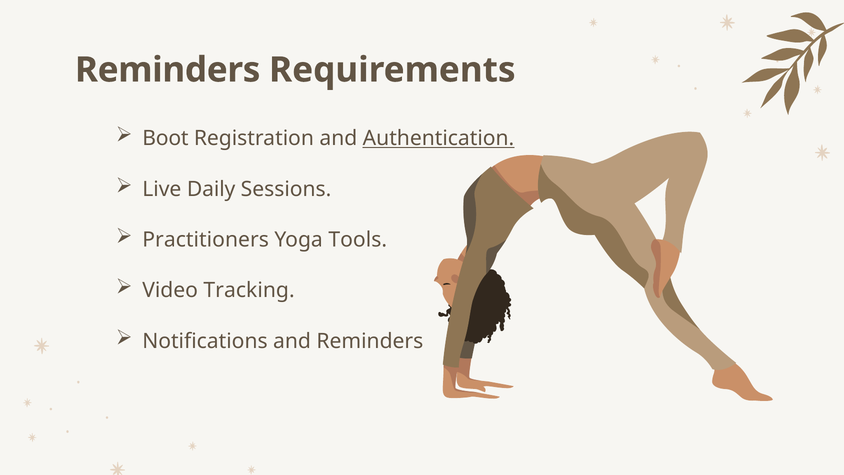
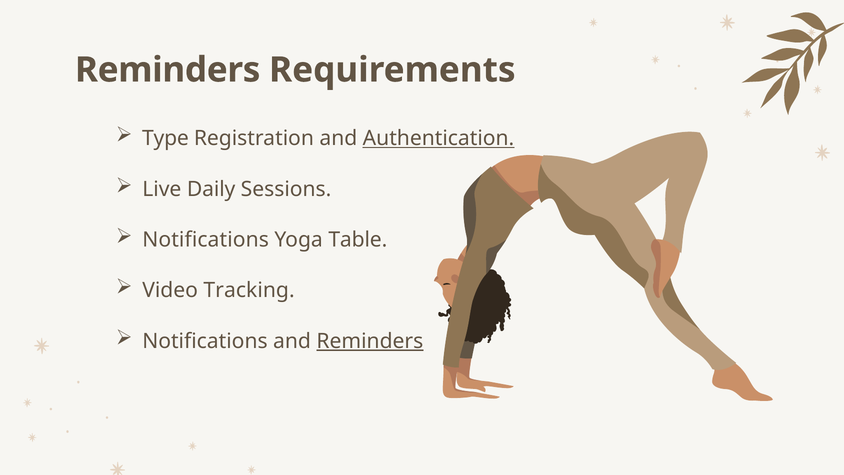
Boot: Boot -> Type (165, 138)
Practitioners: Practitioners -> Notifications (206, 240)
Tools: Tools -> Table (358, 240)
Reminders underline: none -> present (370, 341)
